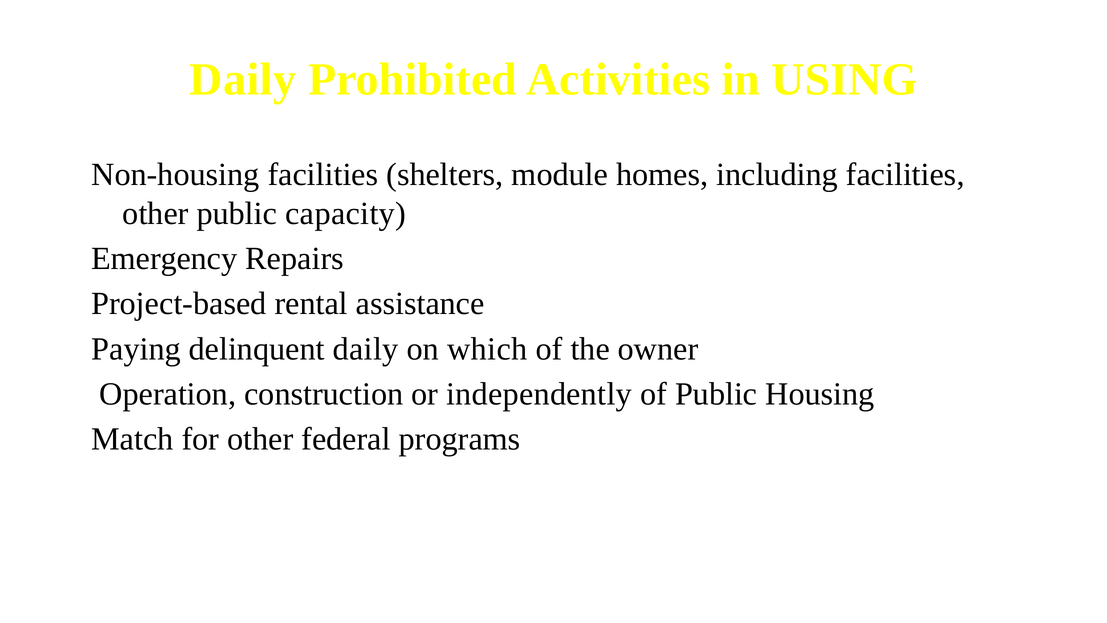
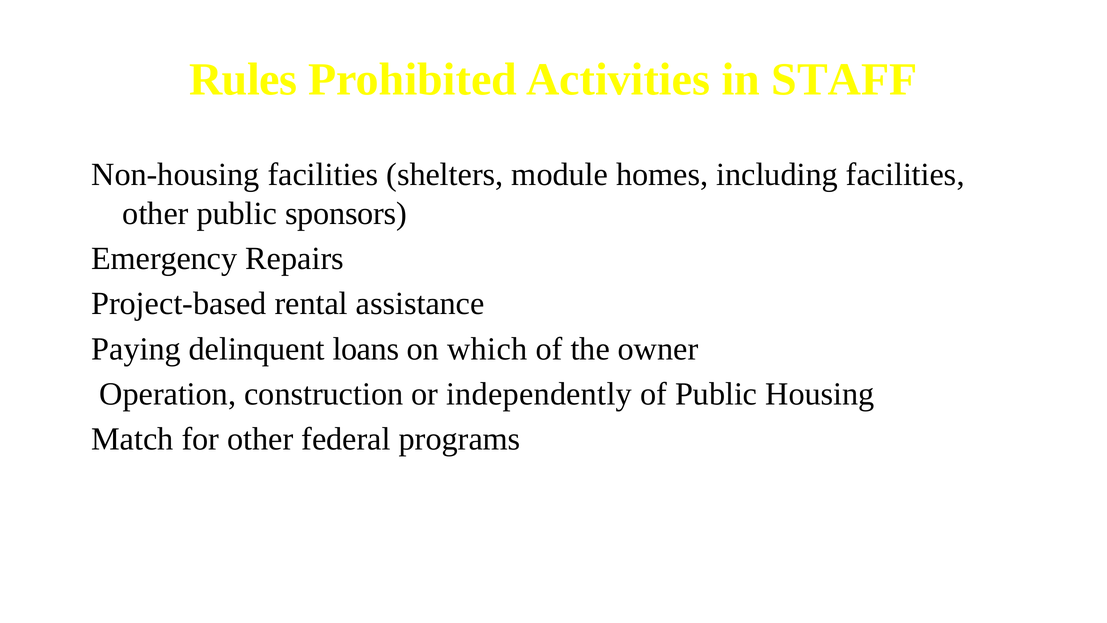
Daily: Daily -> Rules (243, 79)
USING: USING -> STAFF (844, 79)
capacity: capacity -> sponsors (346, 213)
delinquent daily: daily -> loans (366, 349)
